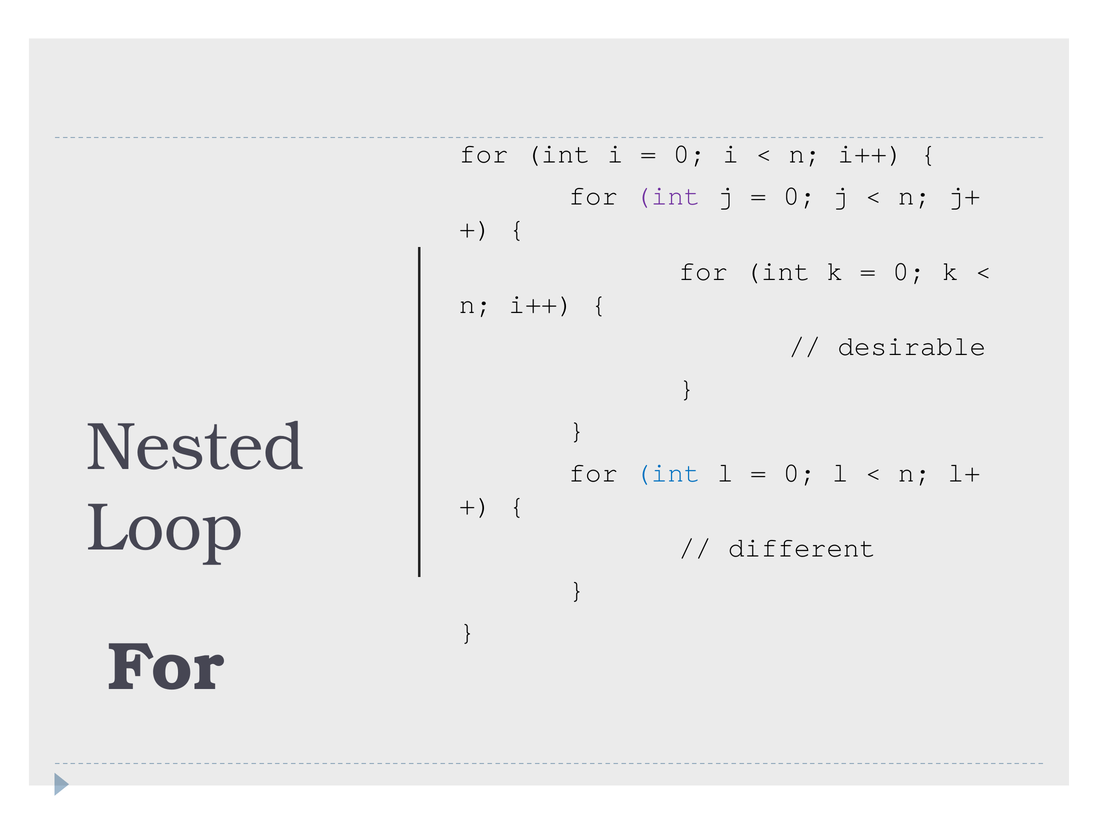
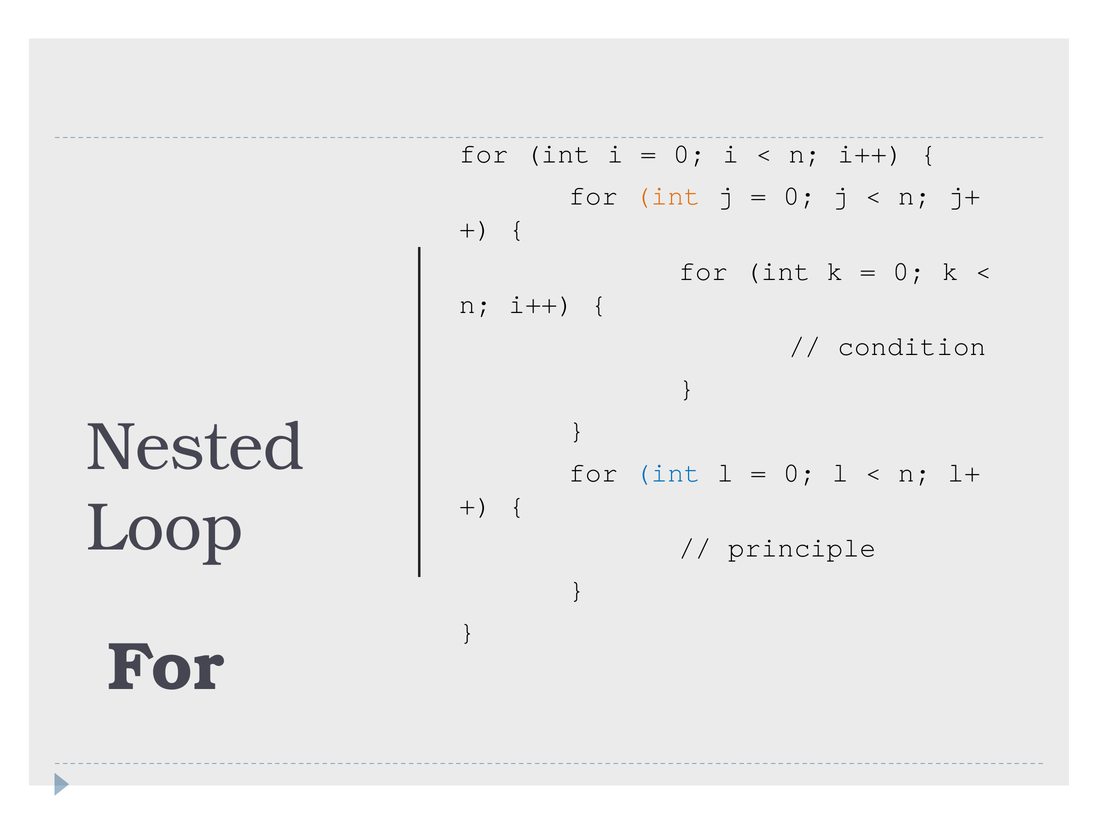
int colour: purple -> orange (668, 196)
desirable: desirable -> condition (912, 346)
different: different -> principle (802, 547)
